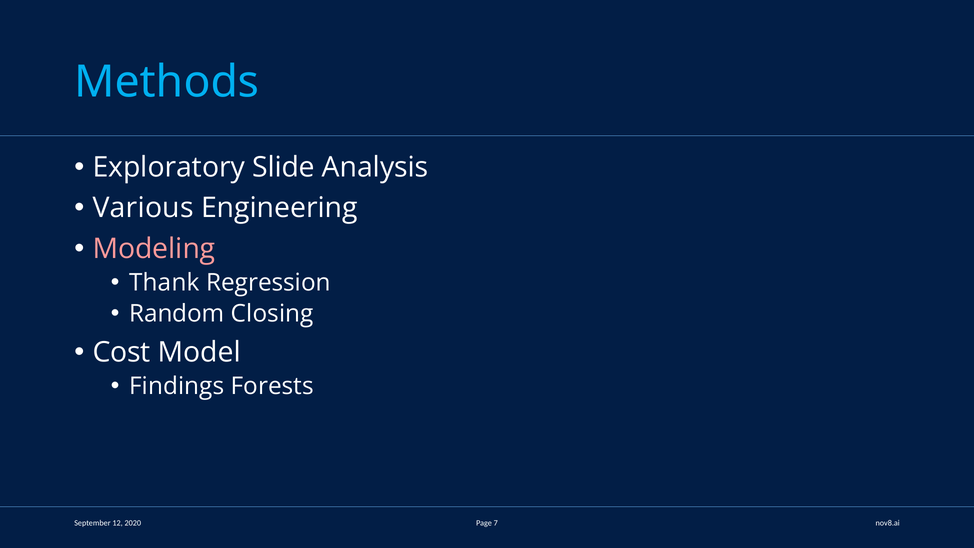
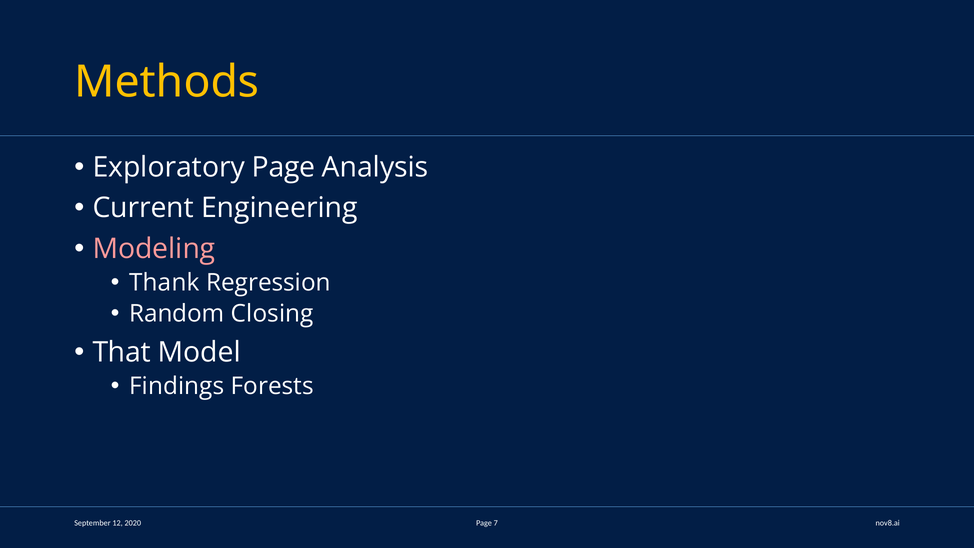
Methods colour: light blue -> yellow (167, 82)
Exploratory Slide: Slide -> Page (283, 167)
Various: Various -> Current (143, 208)
Cost: Cost -> That (122, 352)
